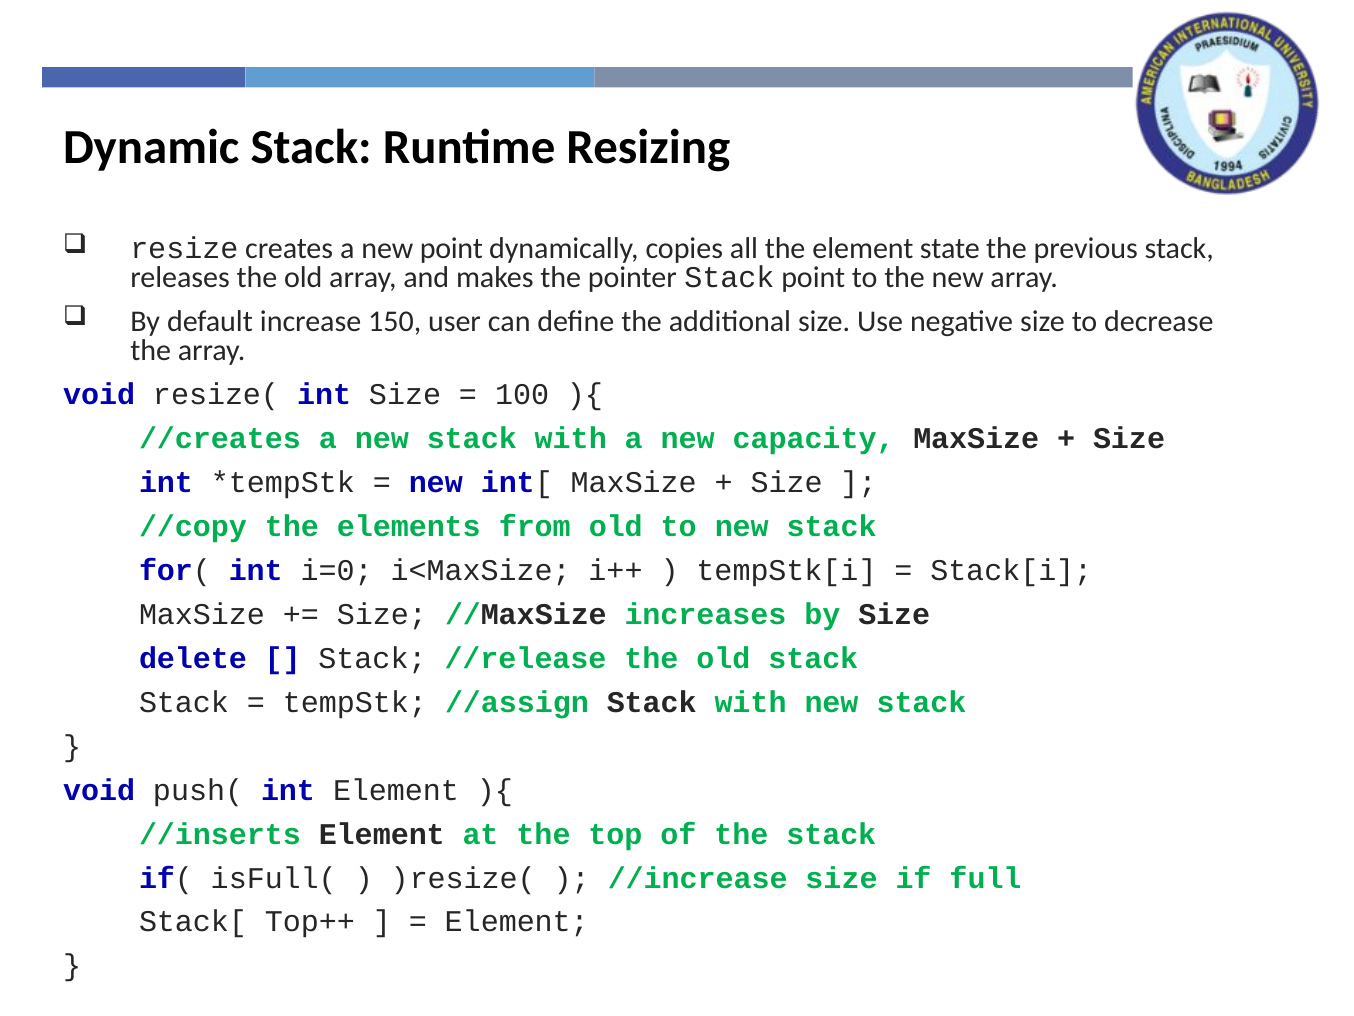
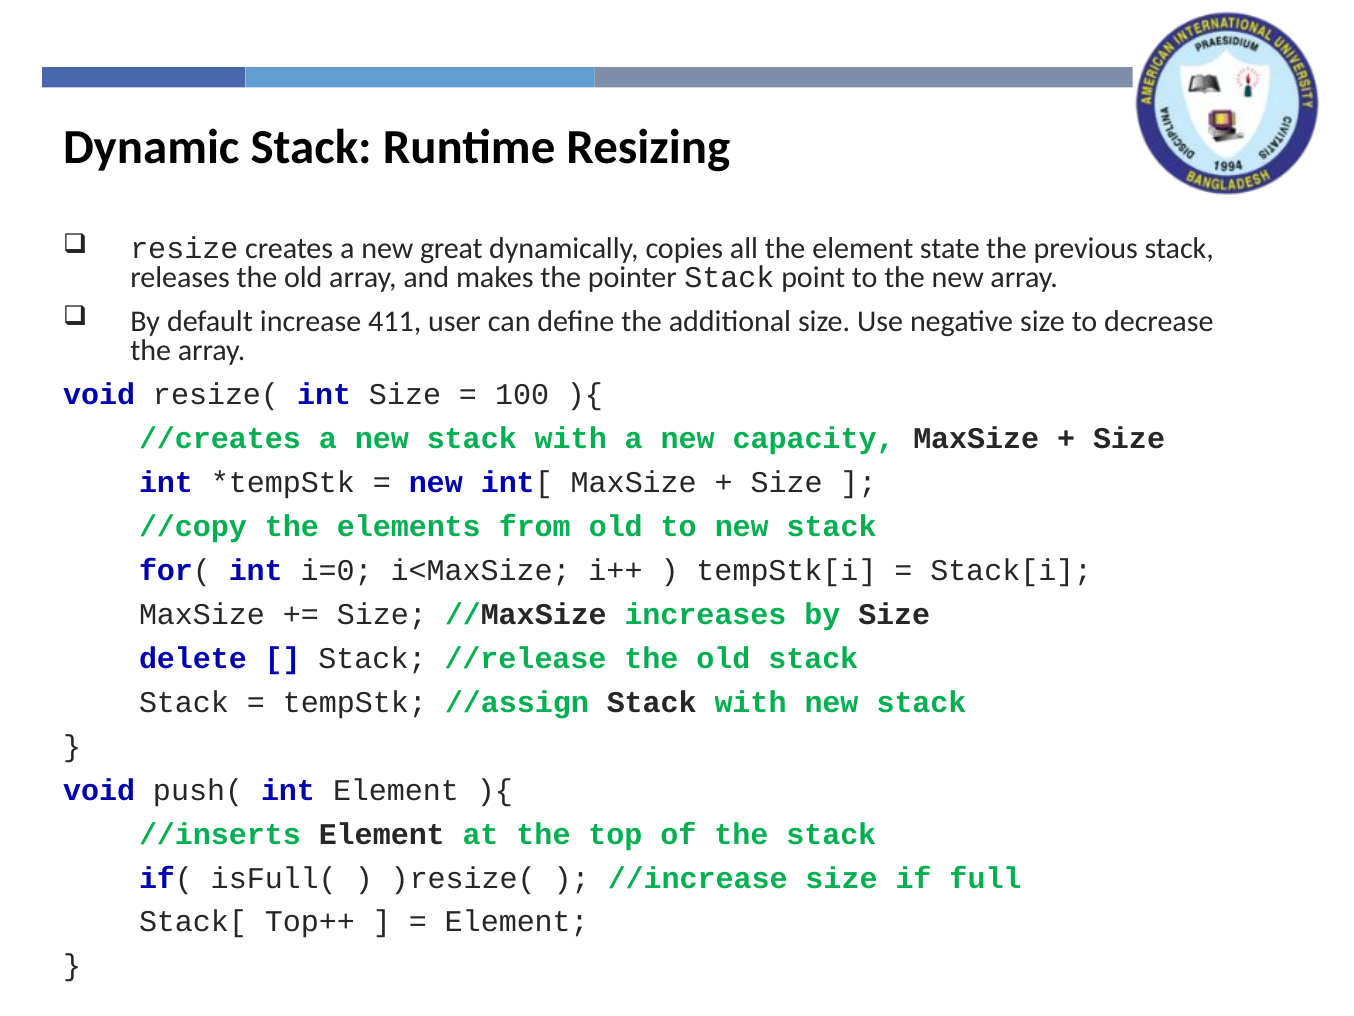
new point: point -> great (451, 249)
150: 150 -> 411 (395, 322)
